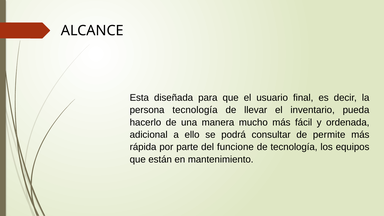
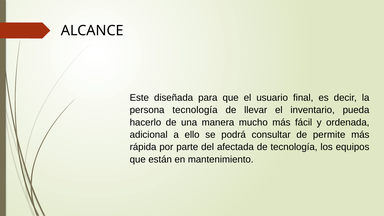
Esta: Esta -> Este (139, 98)
funcione: funcione -> afectada (235, 147)
